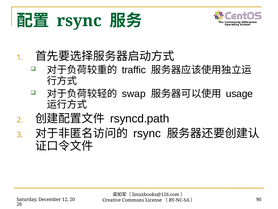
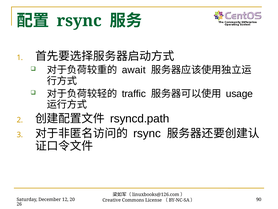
traffic: traffic -> await (134, 70)
swap: swap -> traffic (134, 94)
